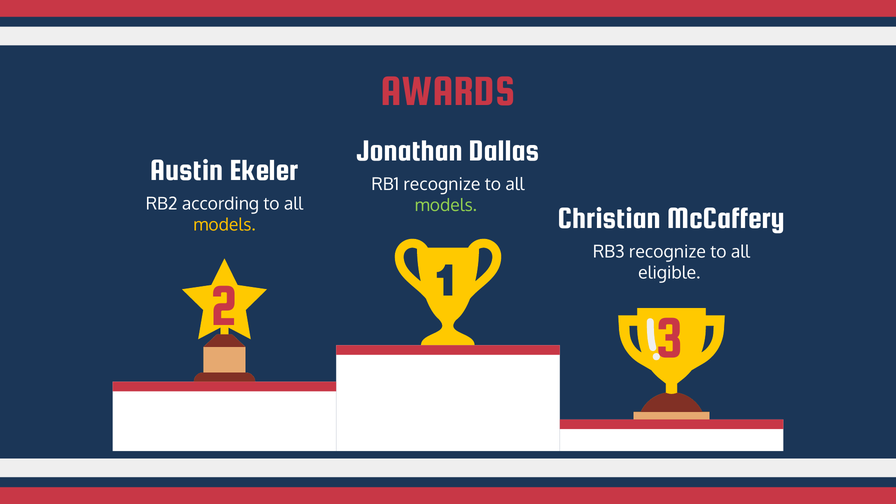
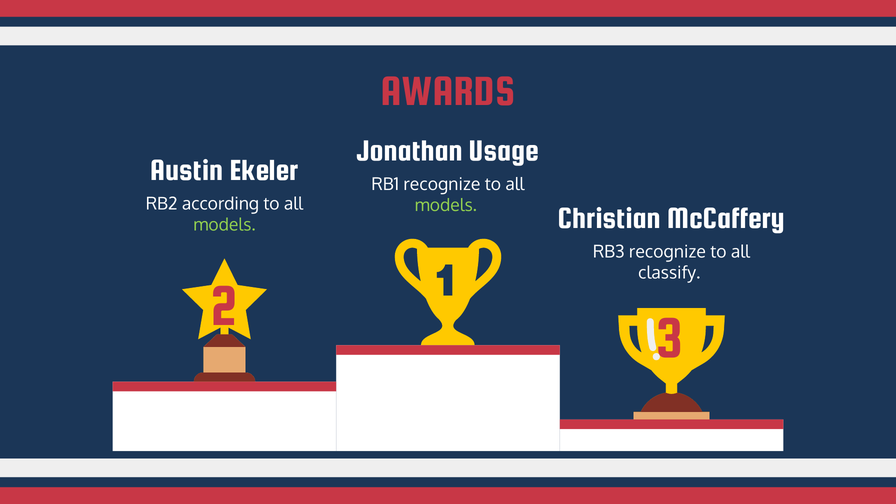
Dallas: Dallas -> Usage (504, 150)
models colour: yellow -> light green (224, 225)
eligible: eligible -> classify (669, 273)
